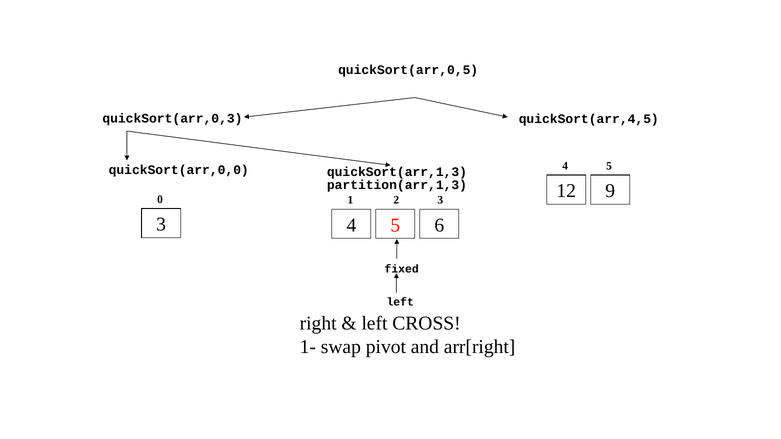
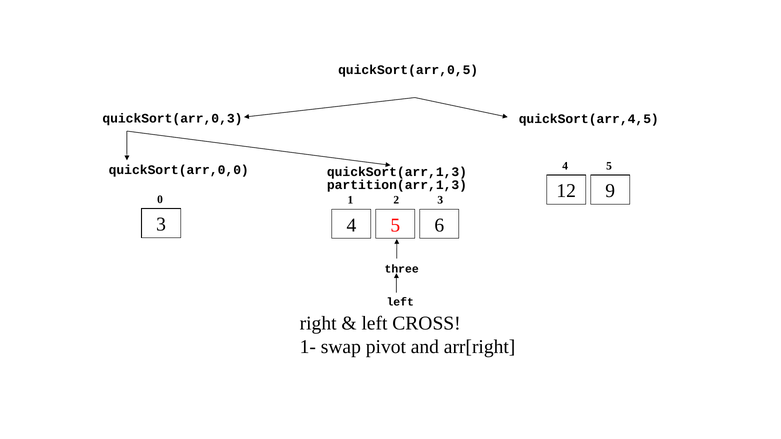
fixed: fixed -> three (402, 269)
